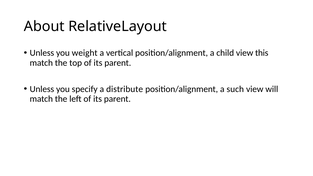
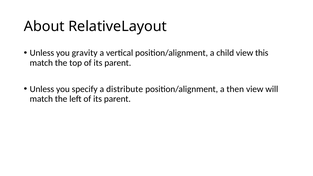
weight: weight -> gravity (85, 53)
such: such -> then (235, 89)
